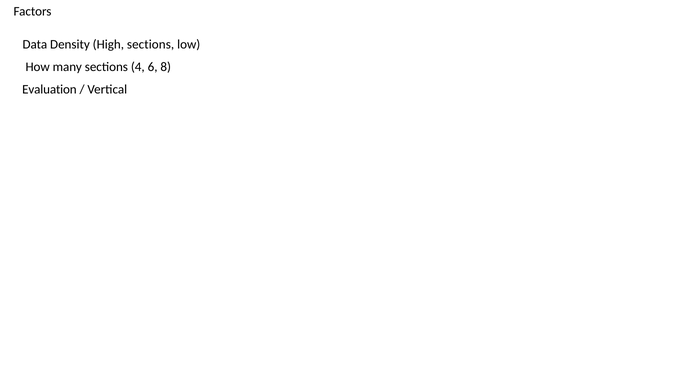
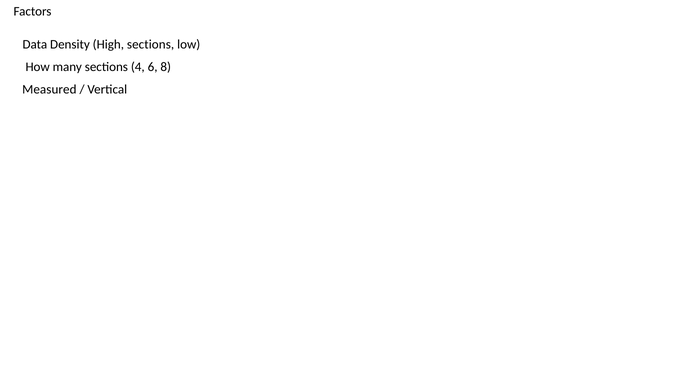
Evaluation: Evaluation -> Measured (49, 89)
